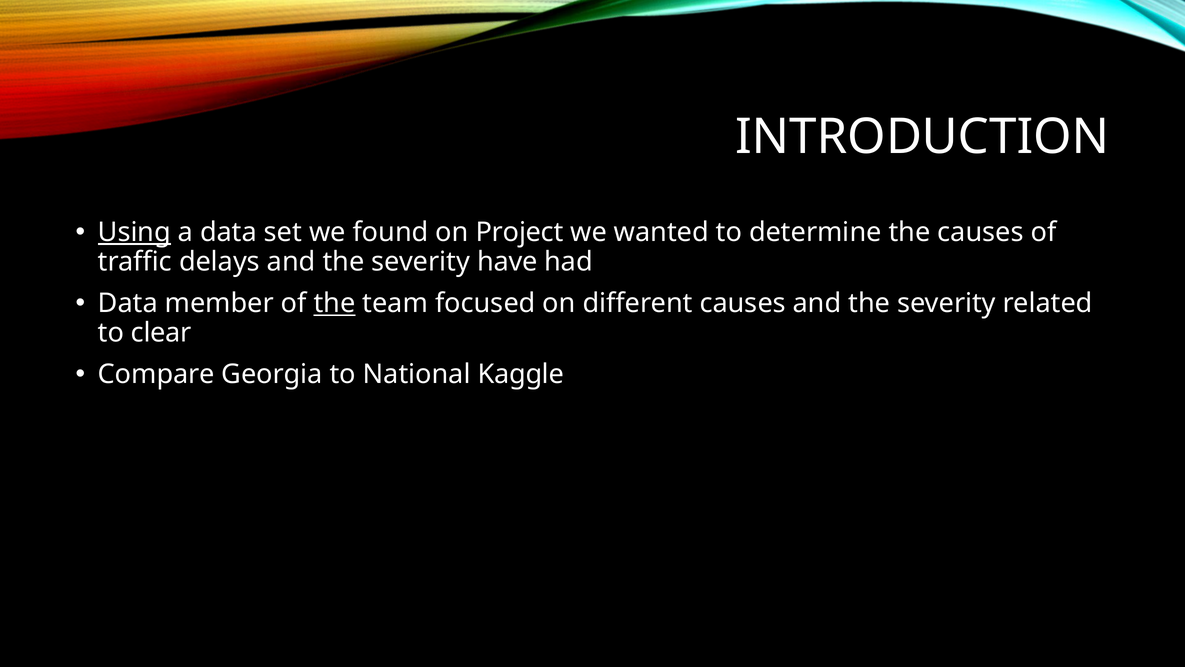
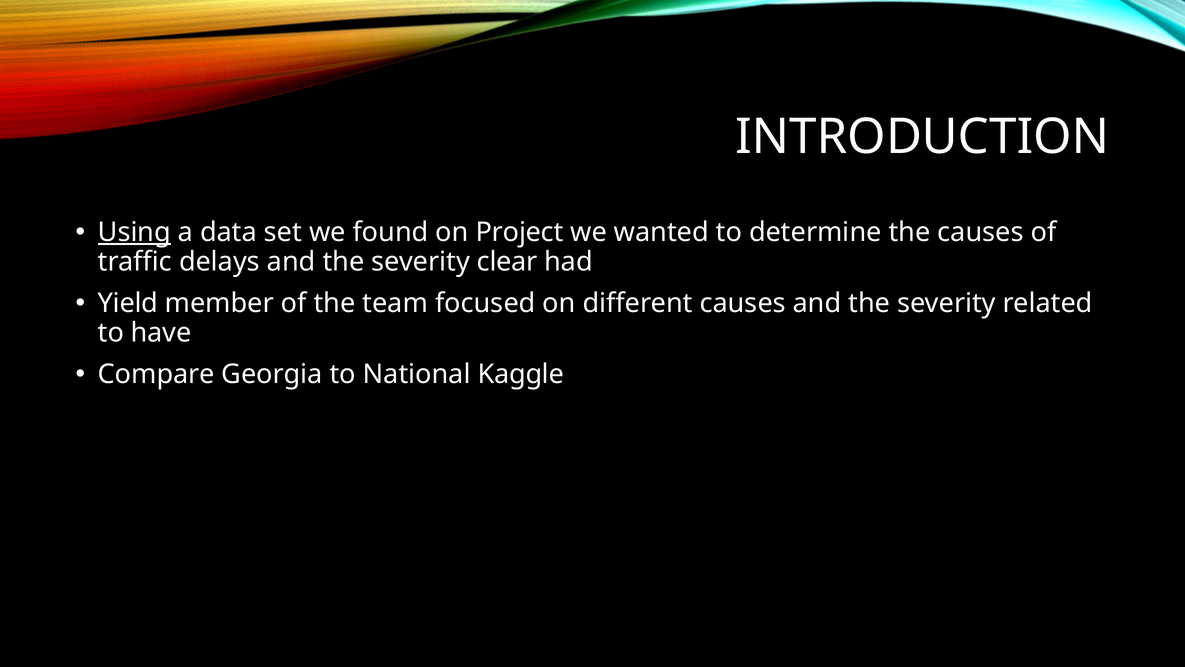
have: have -> clear (507, 262)
Data: Data -> Yield (128, 303)
the underline: present -> none (334, 303)
clear: clear -> have (161, 333)
